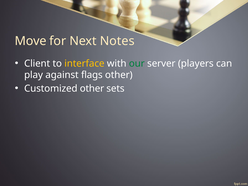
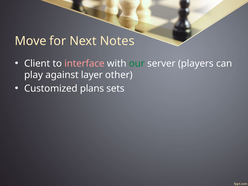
interface colour: yellow -> pink (84, 63)
flags: flags -> layer (92, 75)
Customized other: other -> plans (92, 89)
